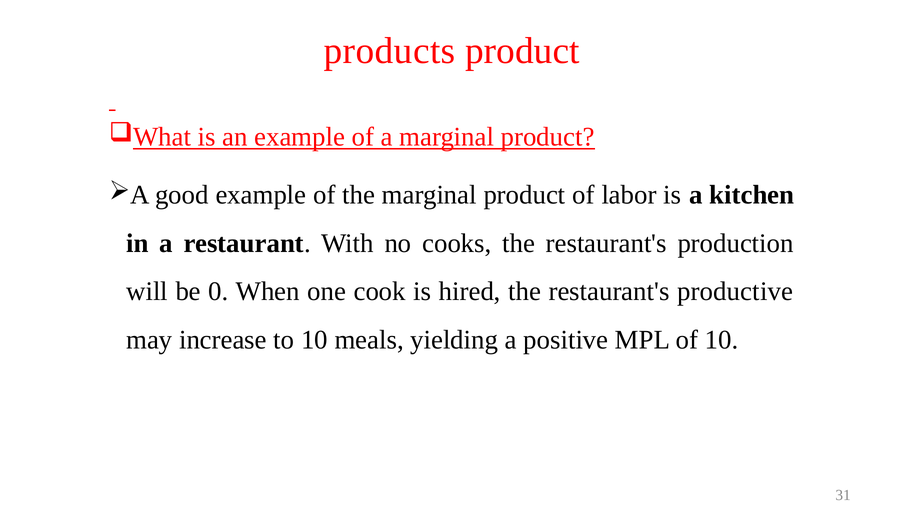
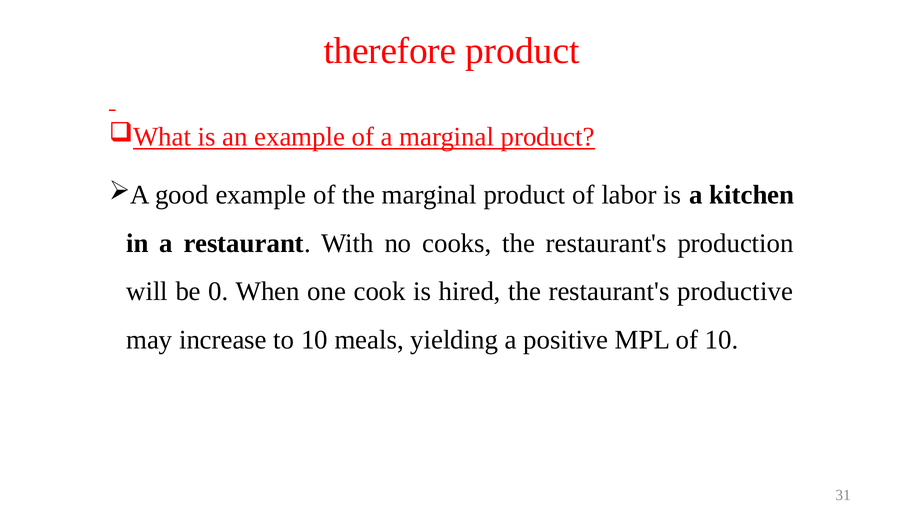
products: products -> therefore (390, 51)
